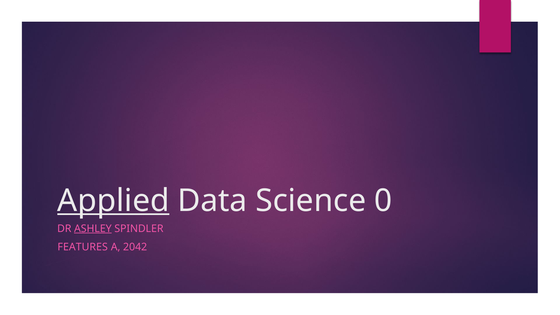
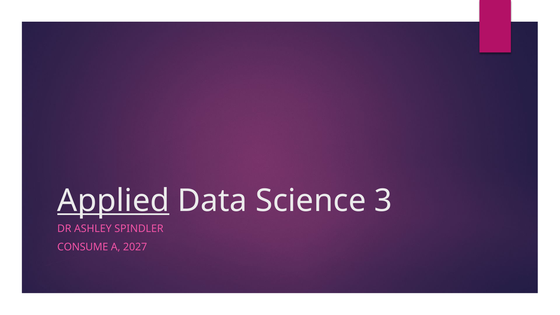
0: 0 -> 3 (383, 201)
ASHLEY underline: present -> none (93, 229)
FEATURES: FEATURES -> CONSUME (83, 247)
2042: 2042 -> 2027 (135, 247)
